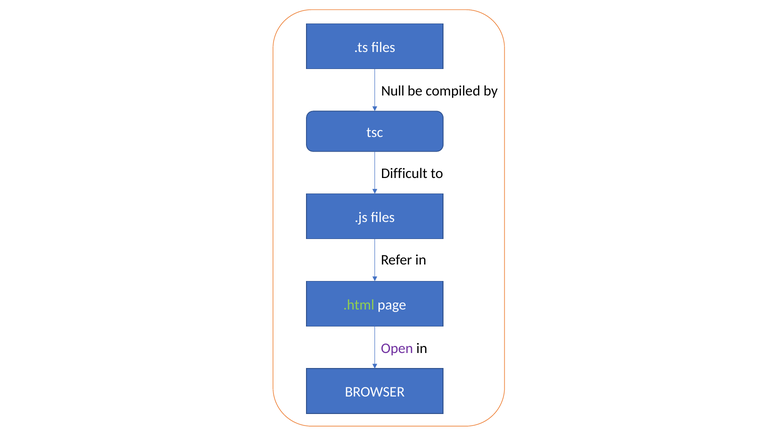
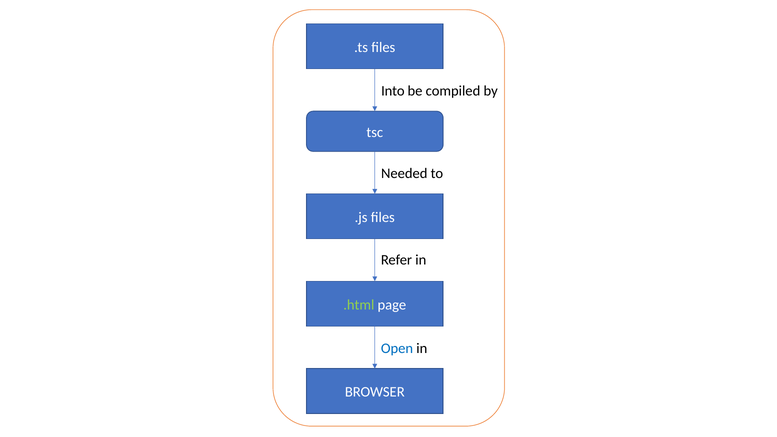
Null: Null -> Into (393, 91)
Difficult: Difficult -> Needed (404, 173)
Open colour: purple -> blue (397, 348)
